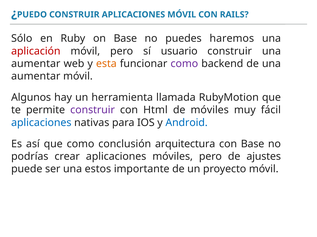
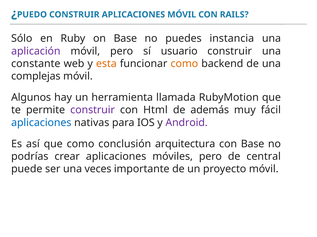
haremos: haremos -> instancia (232, 39)
aplicación colour: red -> purple (36, 51)
aumentar: aumentar -> constante (36, 64)
como colour: purple -> orange (184, 64)
aumentar: aumentar -> complejas (36, 76)
de móviles: móviles -> además (210, 110)
Android colour: blue -> purple (187, 123)
ajustes: ajustes -> central (264, 157)
estos: estos -> veces (98, 170)
